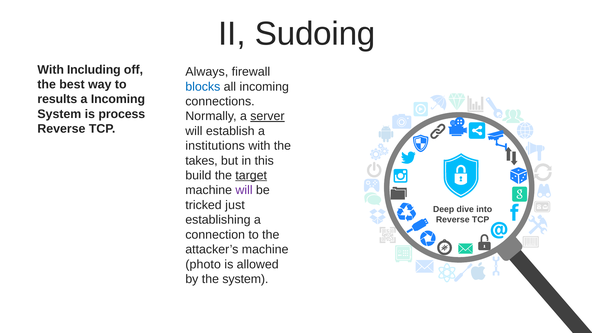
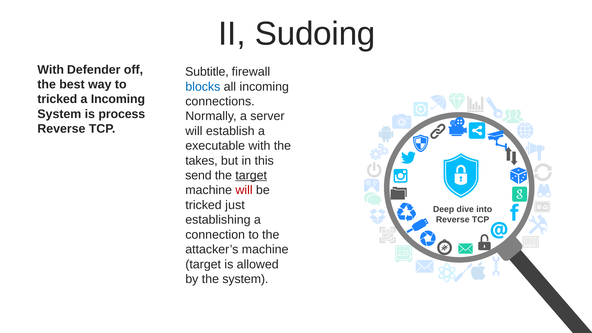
Including: Including -> Defender (94, 70)
Always: Always -> Subtitle (207, 72)
results: results -> tricked (57, 99)
server underline: present -> none (267, 116)
institutions: institutions -> executable (215, 146)
build: build -> send (198, 175)
will colour: purple -> red (244, 190)
photo: photo -> target (203, 264)
